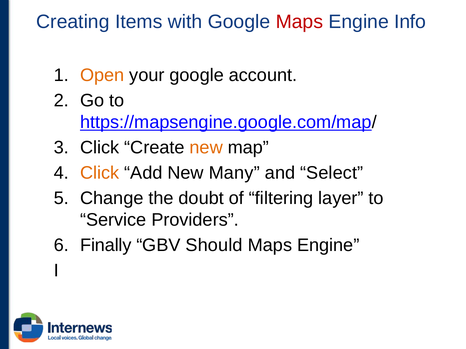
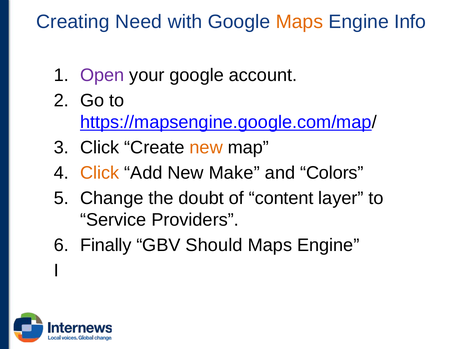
Items: Items -> Need (139, 22)
Maps colour: red -> orange (299, 22)
Open colour: orange -> purple (102, 75)
Many: Many -> Make (234, 173)
Select: Select -> Colors (332, 173)
filtering: filtering -> content (281, 199)
